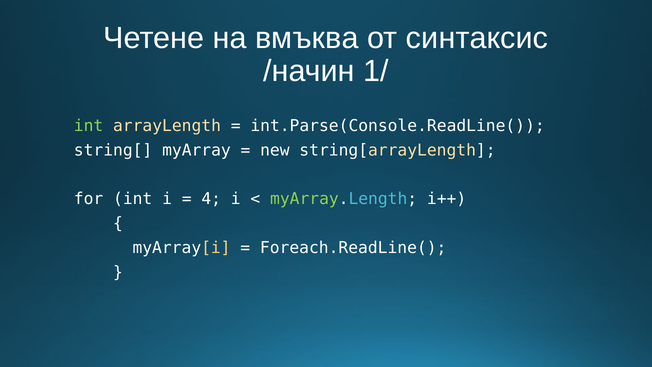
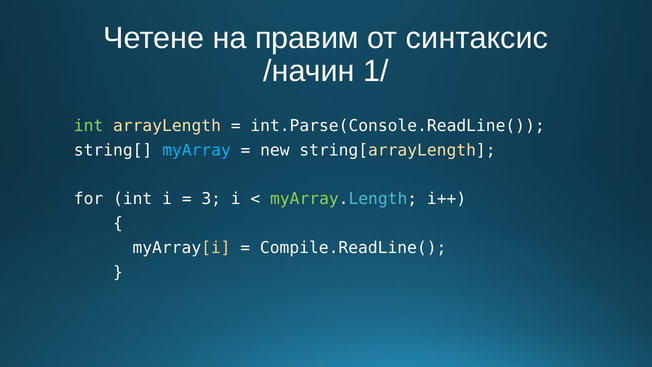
вмъква: вмъква -> правим (307, 38)
myArray colour: white -> light blue (196, 150)
4: 4 -> 3 (211, 199)
Foreach.ReadLine(: Foreach.ReadLine( -> Compile.ReadLine( (353, 248)
